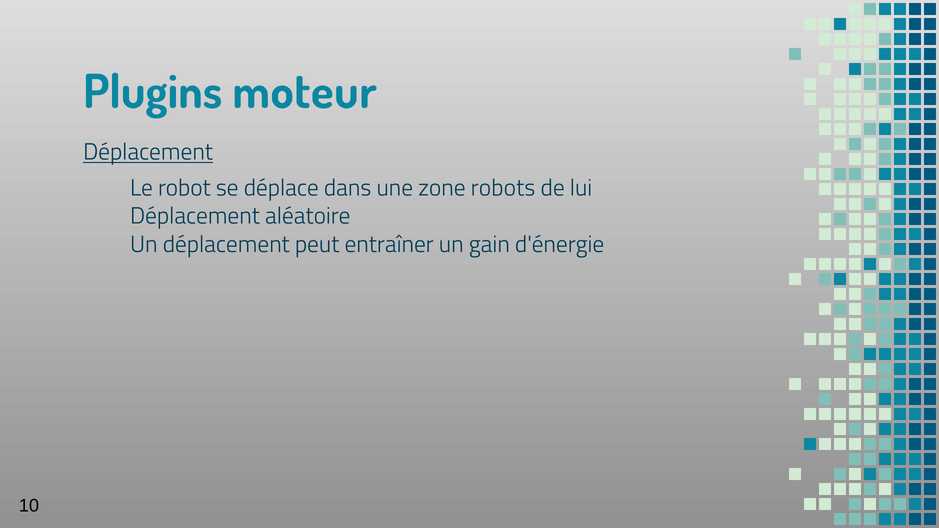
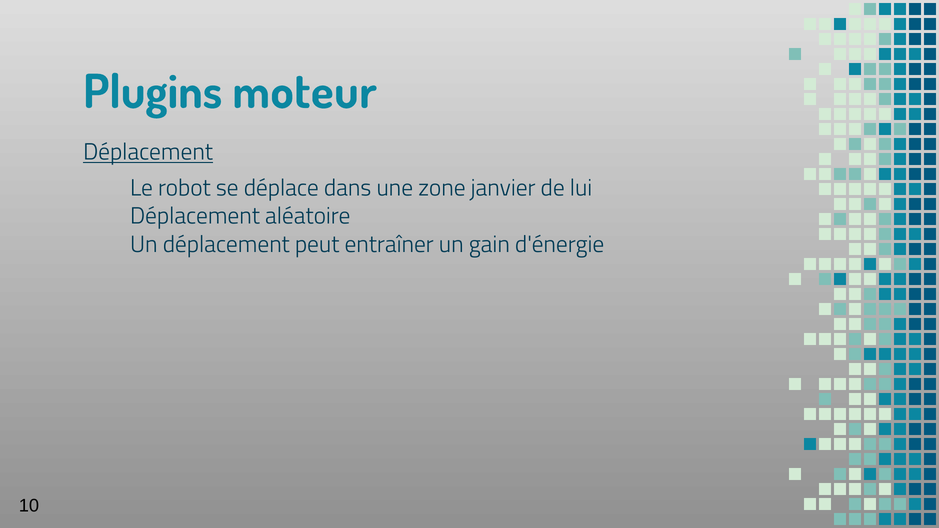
robots: robots -> janvier (503, 188)
